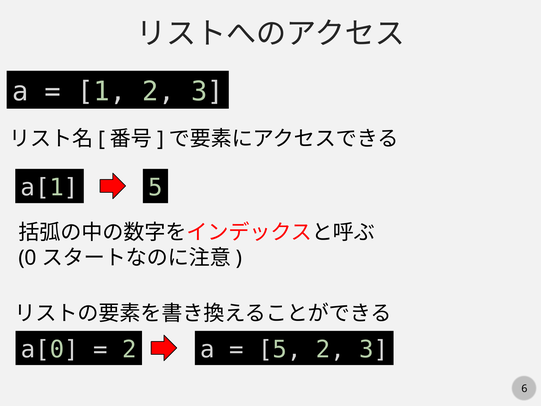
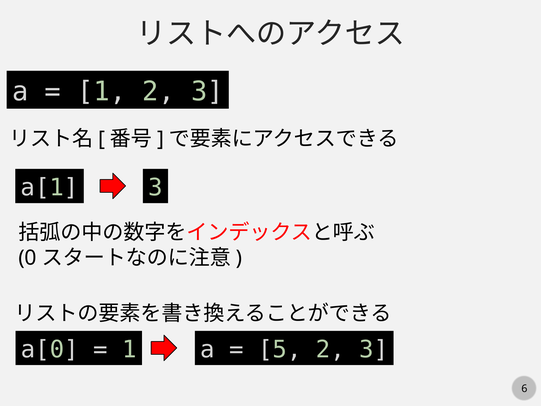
a[1 5: 5 -> 3 (155, 188)
2: 2 -> 1 (129, 349)
